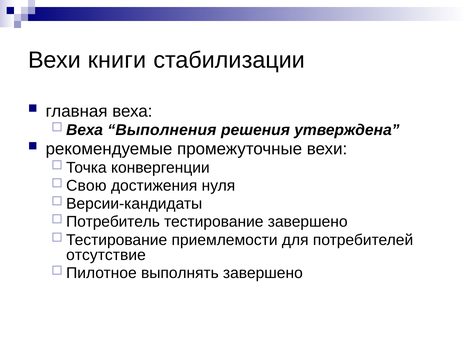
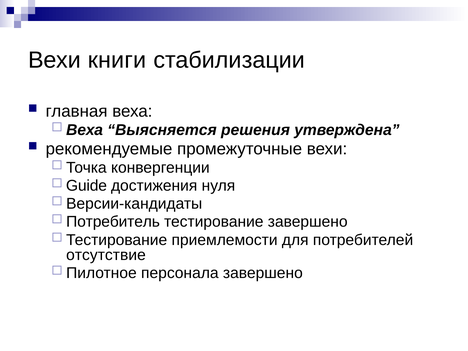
Выполнения: Выполнения -> Выясняется (162, 130)
Свою: Свою -> Guide (86, 186)
выполнять: выполнять -> персонала (180, 273)
